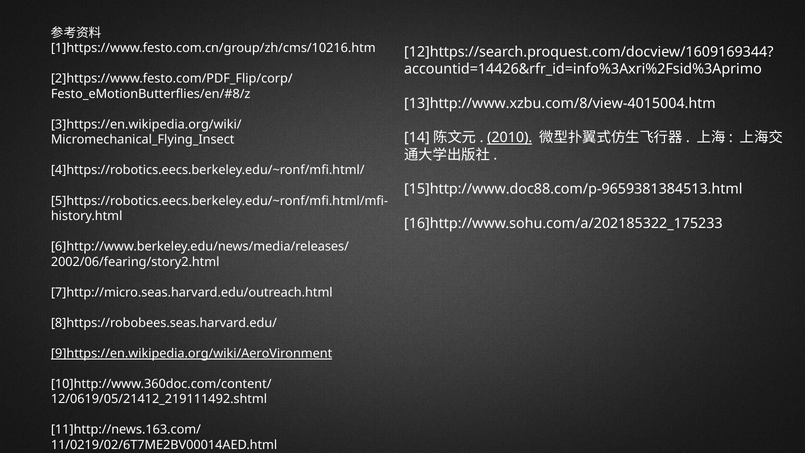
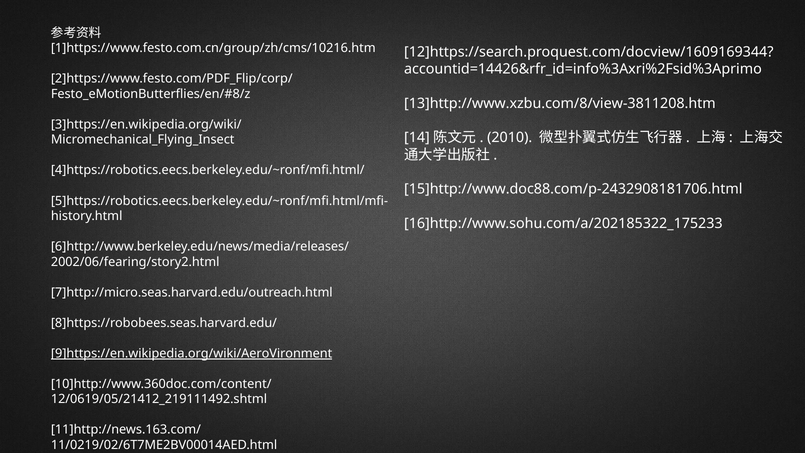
13]http://www.xzbu.com/8/view-4015004.htm: 13]http://www.xzbu.com/8/view-4015004.htm -> 13]http://www.xzbu.com/8/view-3811208.htm (560, 103)
2010 underline: present -> none (510, 138)
15]http://www.doc88.com/p-9659381384513.html: 15]http://www.doc88.com/p-9659381384513.html -> 15]http://www.doc88.com/p-2432908181706.html (573, 189)
